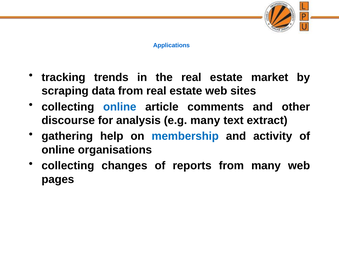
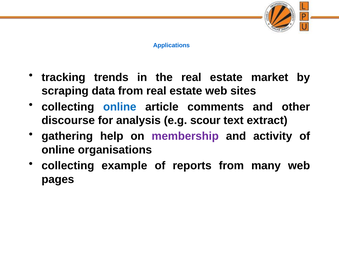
e.g many: many -> scour (205, 120)
membership colour: blue -> purple (185, 136)
changes: changes -> example (124, 165)
